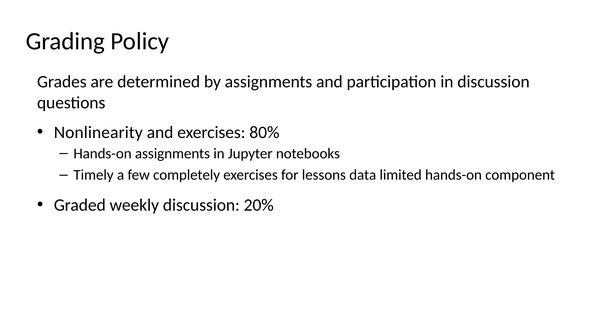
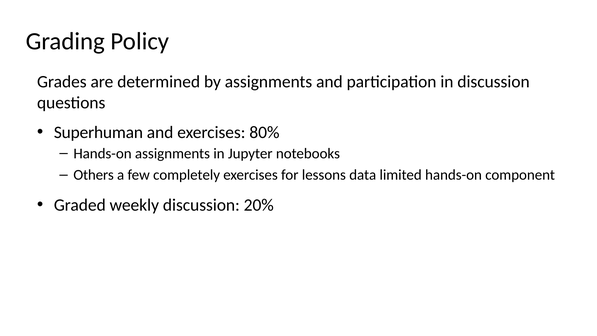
Nonlinearity: Nonlinearity -> Superhuman (98, 132)
Timely: Timely -> Others (94, 175)
